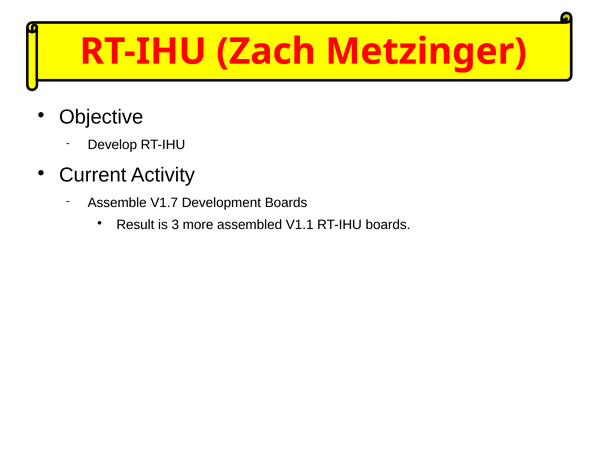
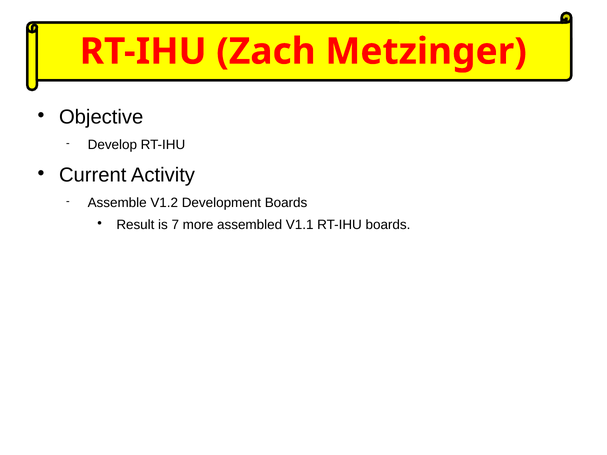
V1.7: V1.7 -> V1.2 (164, 203)
3: 3 -> 7 (175, 225)
